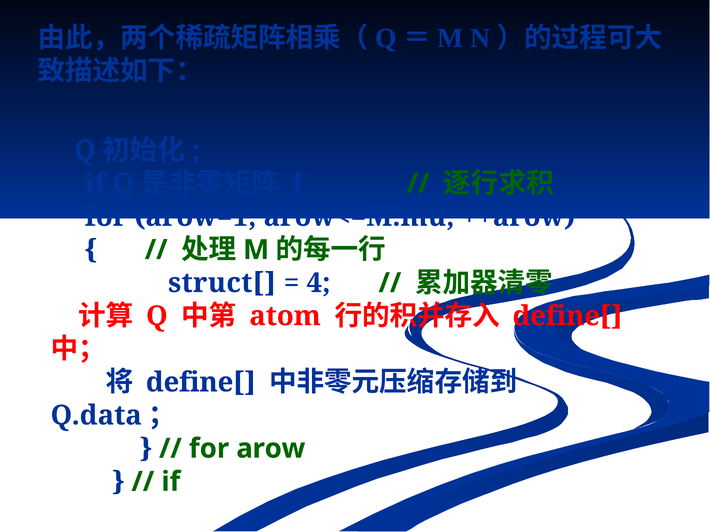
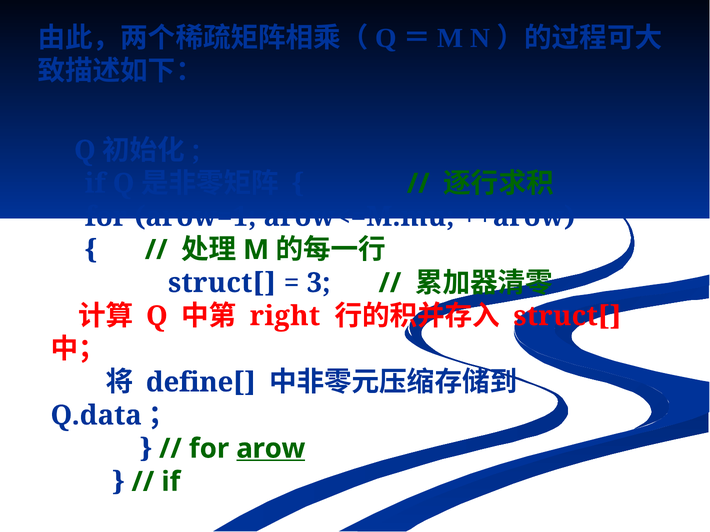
4: 4 -> 3 (318, 283)
atom: atom -> right (285, 316)
define[: define[ -> struct[ (567, 316)
arow underline: none -> present (271, 449)
